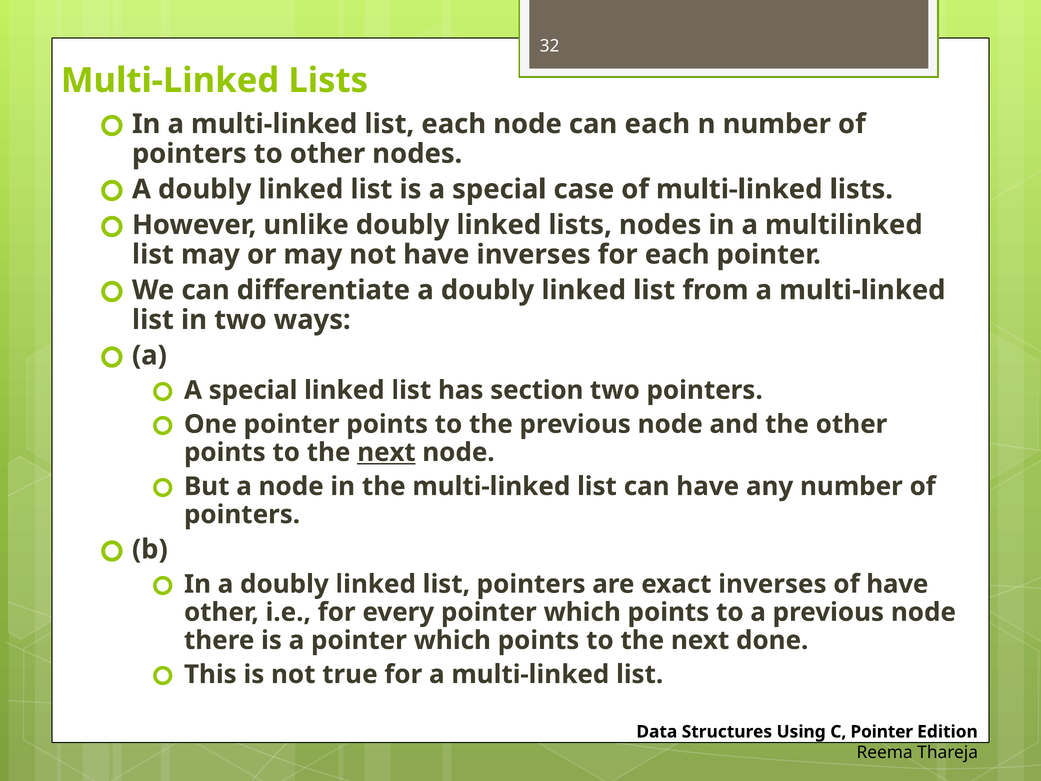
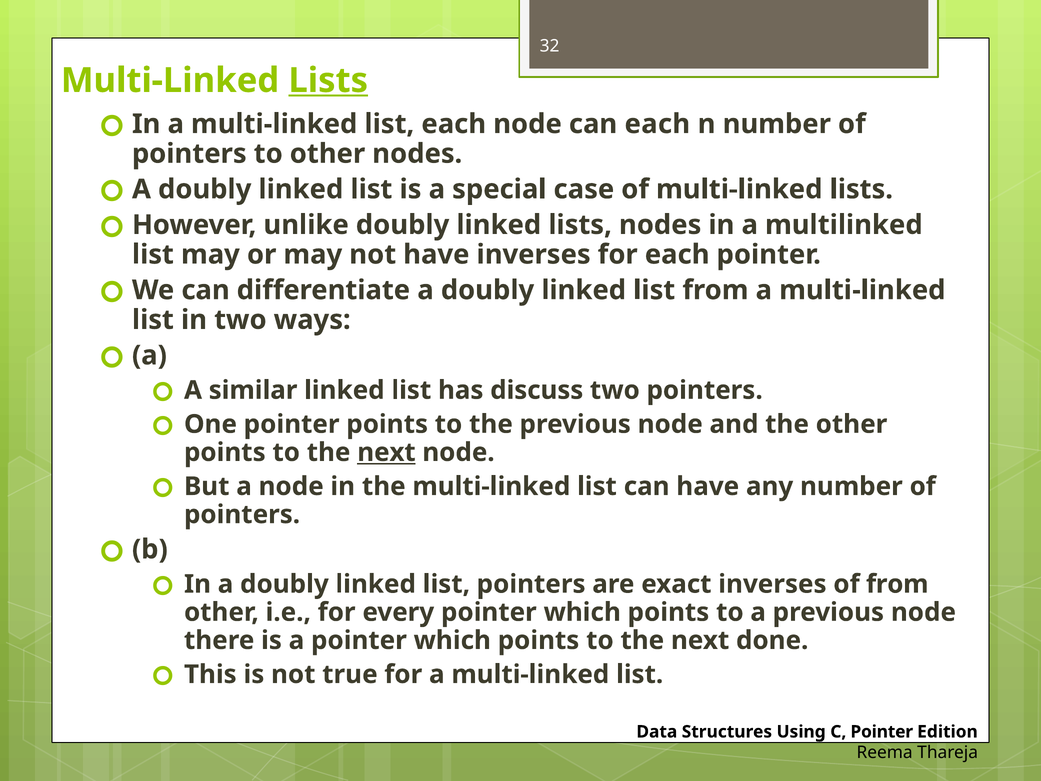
Lists underline: none -> present (328, 80)
special: special -> similar (253, 390)
section: section -> discuss (537, 390)
of have: have -> from (897, 584)
